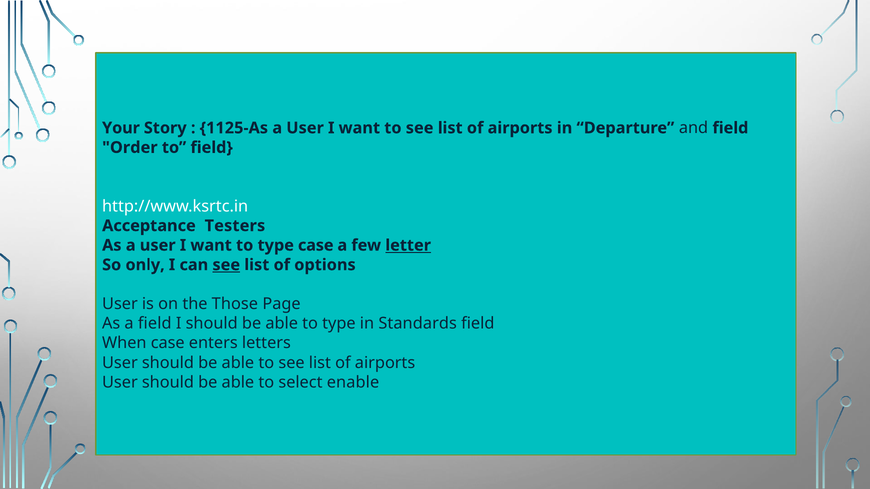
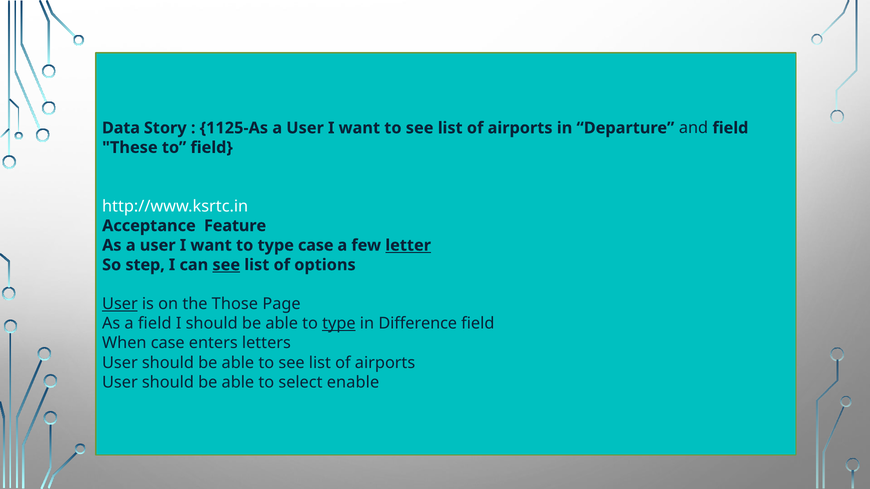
Your: Your -> Data (121, 128)
Order: Order -> These (130, 148)
Testers: Testers -> Feature (235, 226)
only: only -> step (145, 265)
User underline: none -> present (120, 304)
type underline: none -> present (339, 324)
Standards: Standards -> Difference (418, 324)
